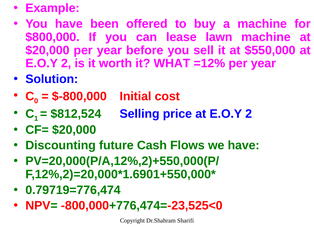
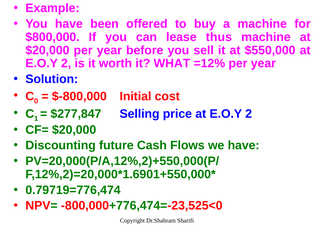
lawn: lawn -> thus (219, 37)
$812,524: $812,524 -> $277,847 (76, 113)
